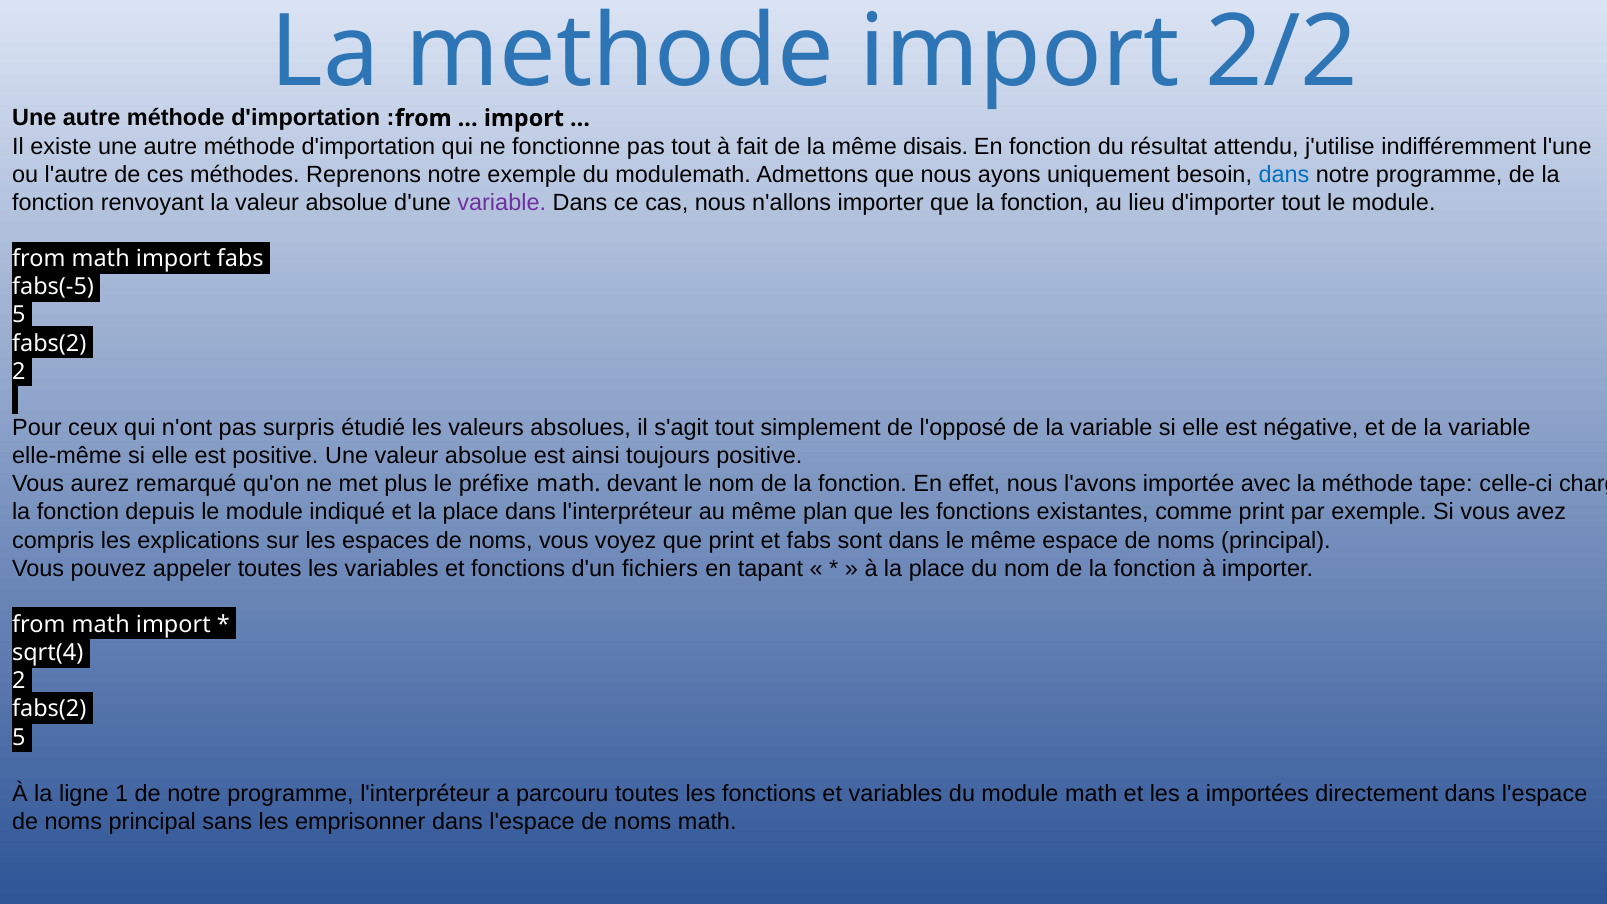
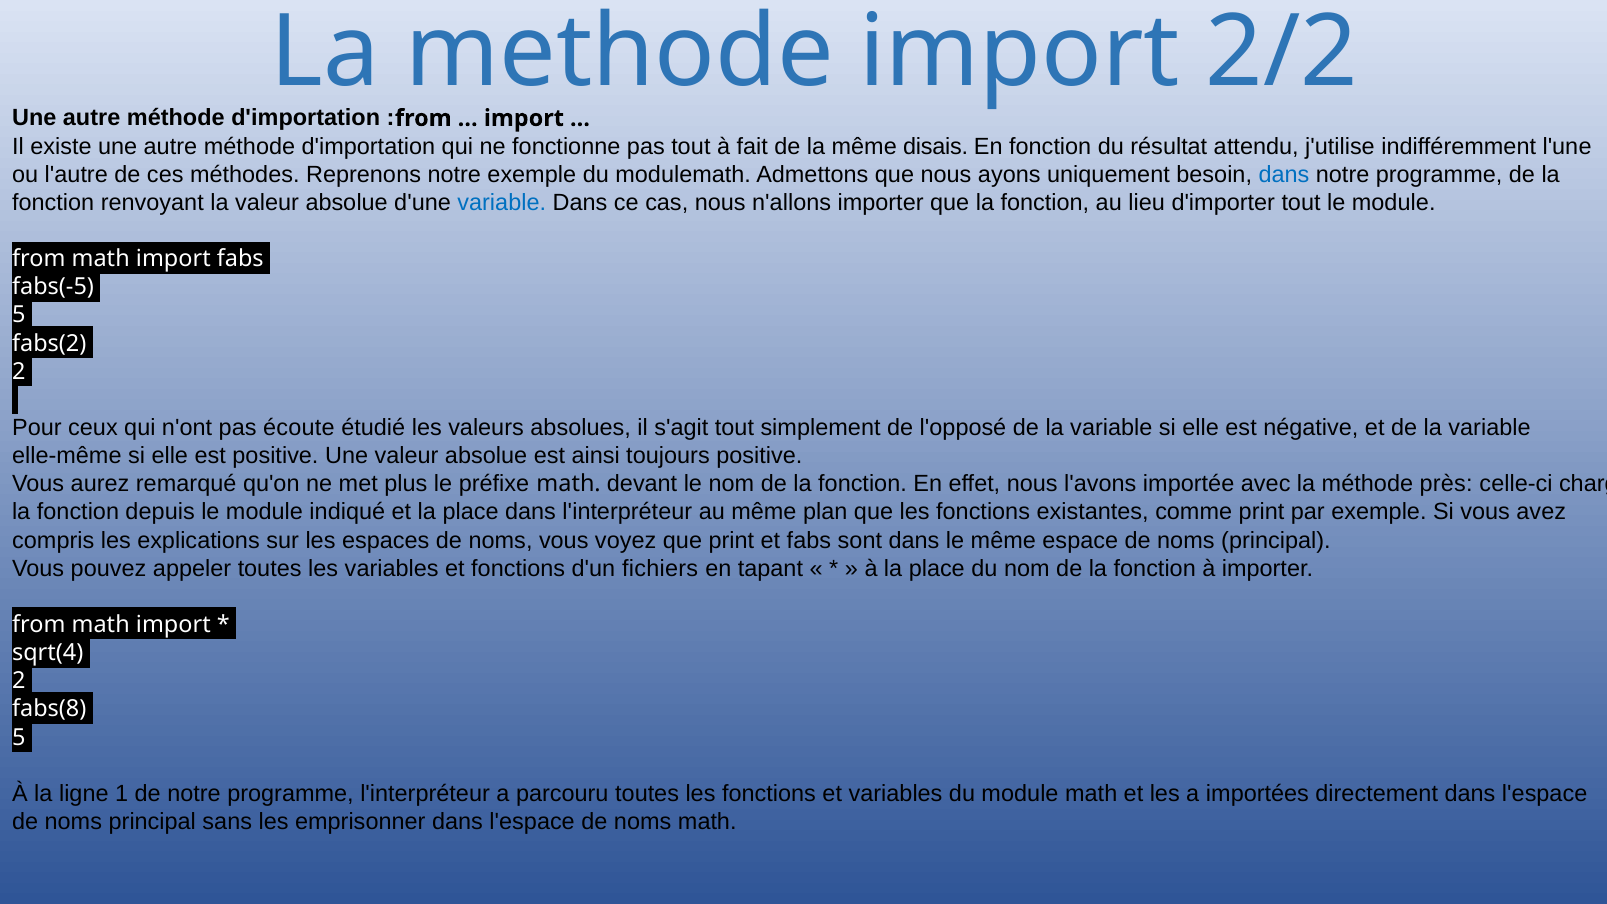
variable colour: purple -> blue (502, 203)
surpris: surpris -> écoute (299, 428)
tape: tape -> près (1446, 484)
fabs(2: fabs(2 -> fabs(8 (49, 709)
